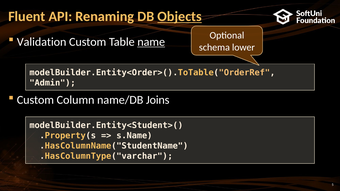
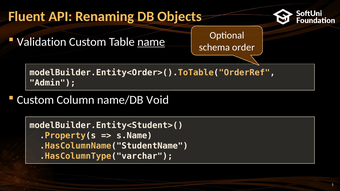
Objects underline: present -> none (180, 17)
lower: lower -> order (243, 47)
Joins: Joins -> Void (158, 100)
